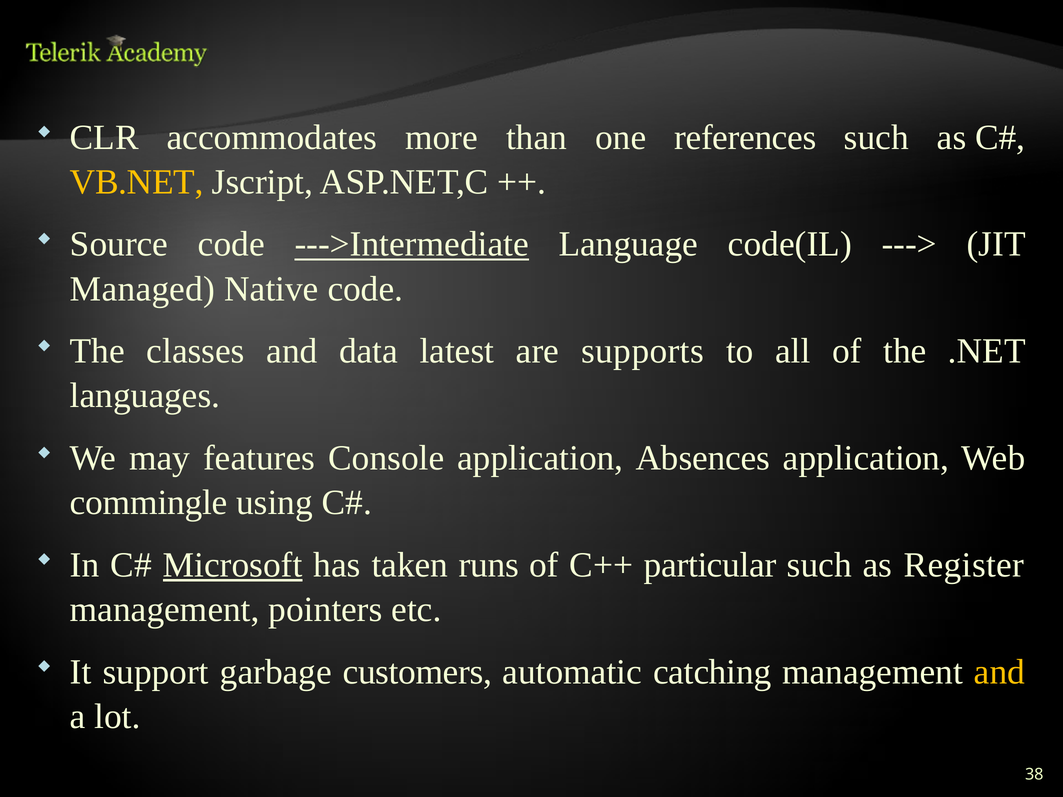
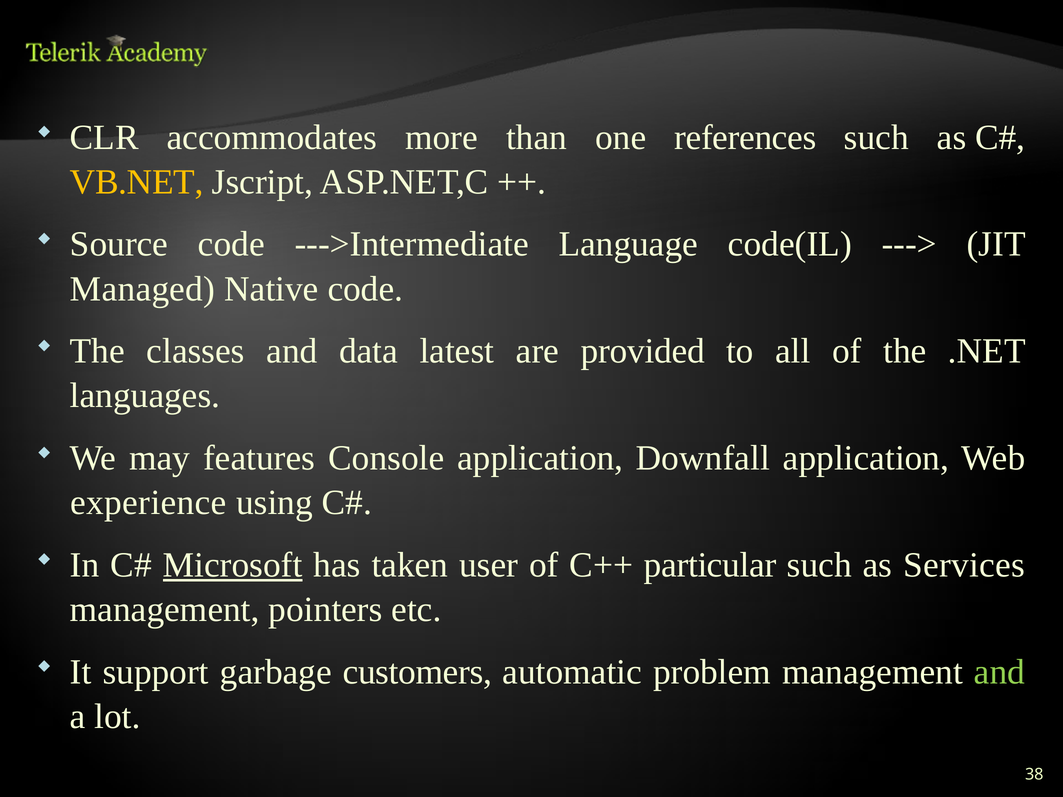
--->Intermediate underline: present -> none (412, 244)
supports: supports -> provided (643, 351)
Absences: Absences -> Downfall (703, 458)
commingle: commingle -> experience (148, 503)
runs: runs -> user (489, 565)
Register: Register -> Services (964, 565)
catching: catching -> problem (712, 672)
and colour: yellow -> light green (999, 672)
